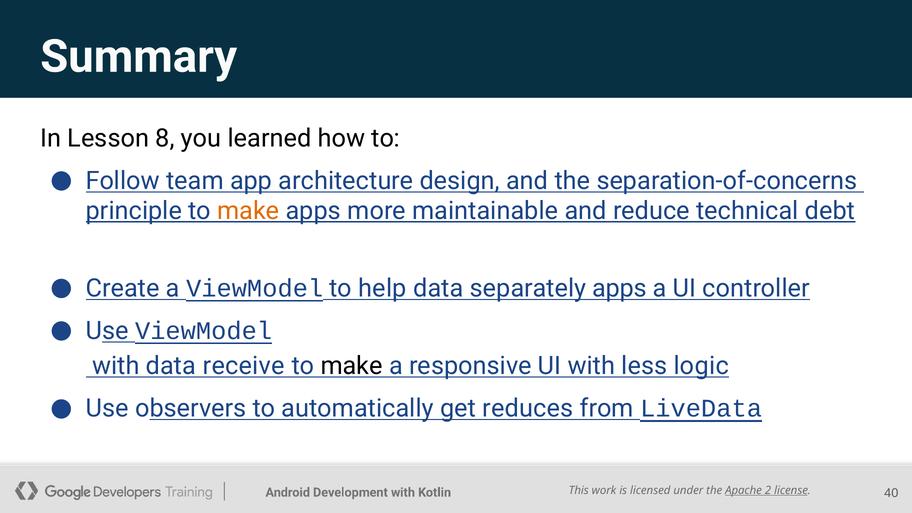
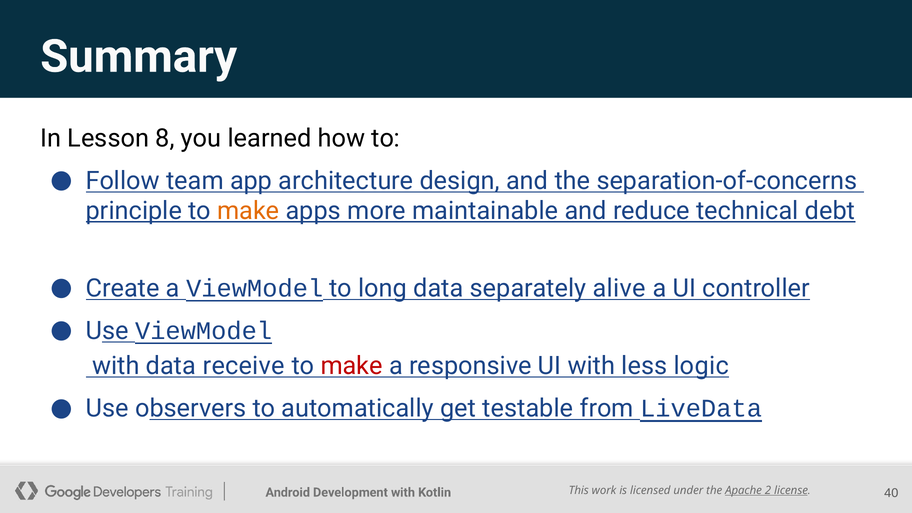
help: help -> long (383, 289)
separately apps: apps -> alive (619, 289)
make colour: black -> red (352, 366)
reduces: reduces -> testable (528, 409)
